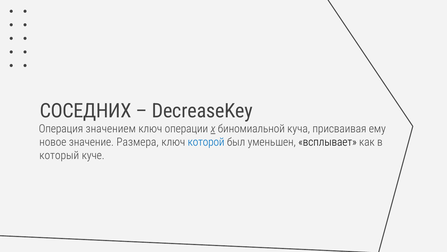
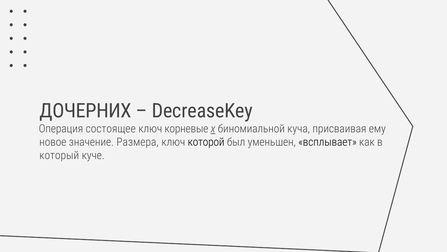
СОСЕДНИХ: СОСЕДНИХ -> ДОЧЕРНИХ (86, 111)
значением: значением -> состоящее (111, 128)
операции: операции -> корневые (186, 128)
которой colour: blue -> black (206, 142)
